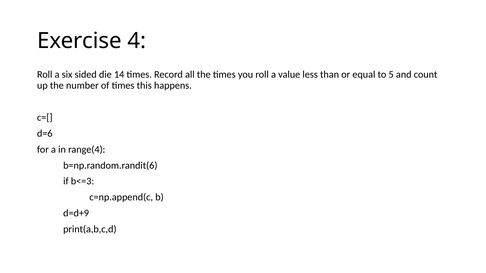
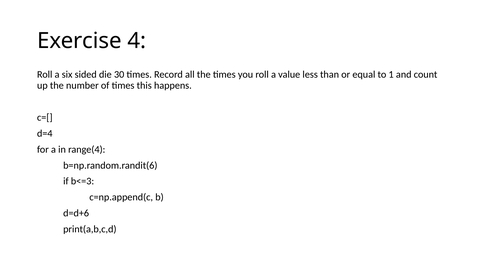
14: 14 -> 30 (119, 75)
5: 5 -> 1 (391, 75)
d=6: d=6 -> d=4 (45, 134)
d=d+9: d=d+9 -> d=d+6 (76, 214)
